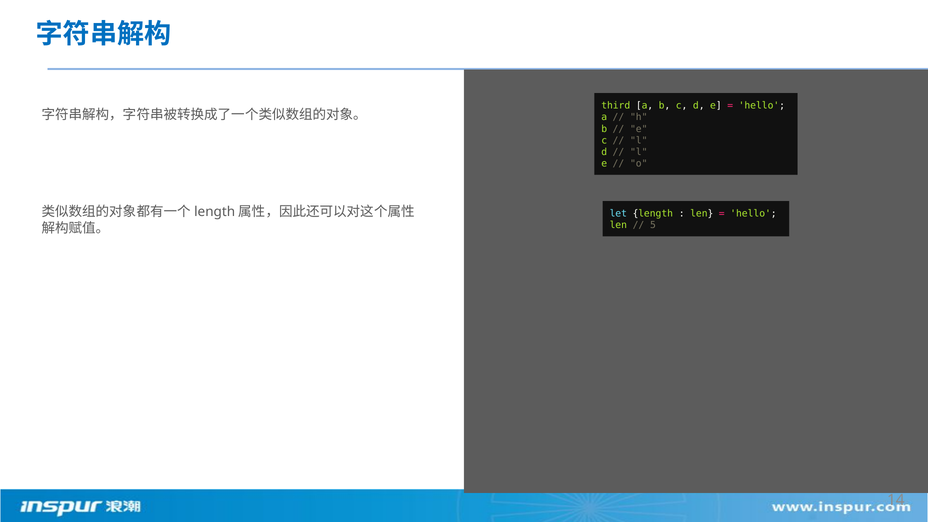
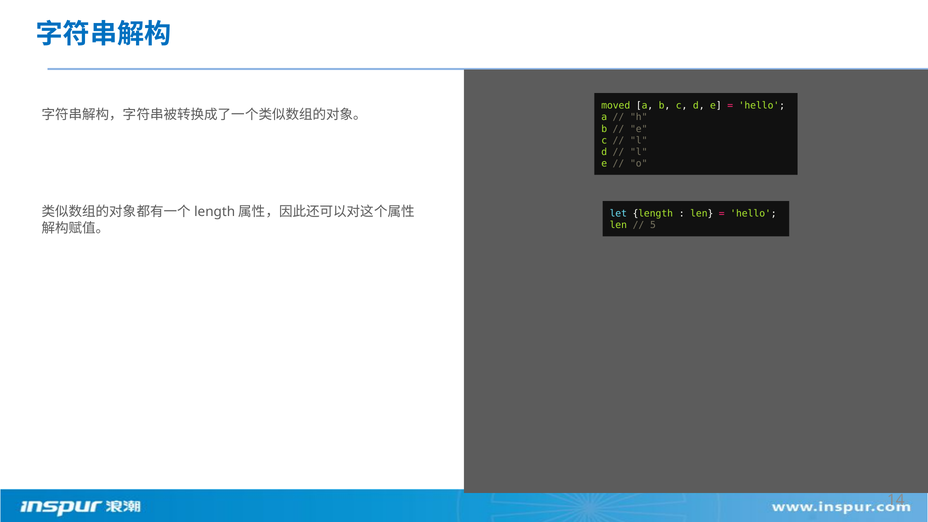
third: third -> moved (616, 106)
